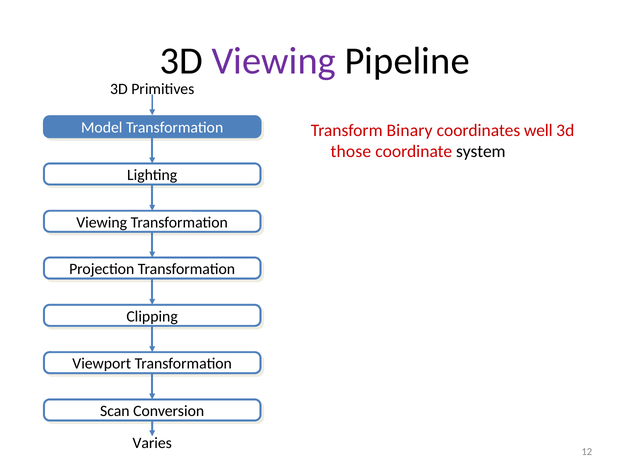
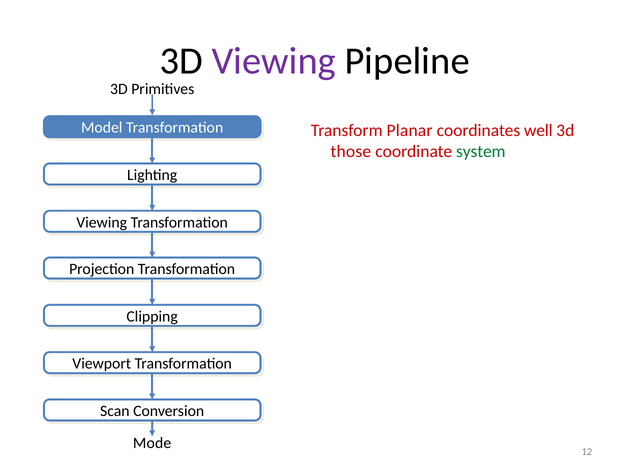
Binary: Binary -> Planar (410, 130)
system colour: black -> green (481, 151)
Varies: Varies -> Mode (152, 443)
